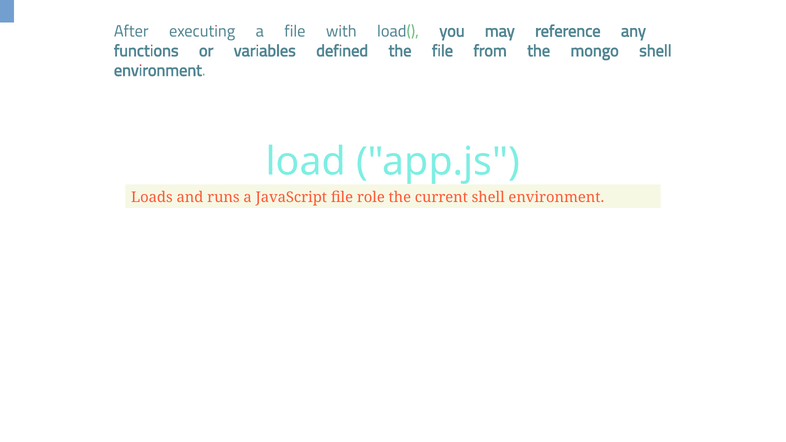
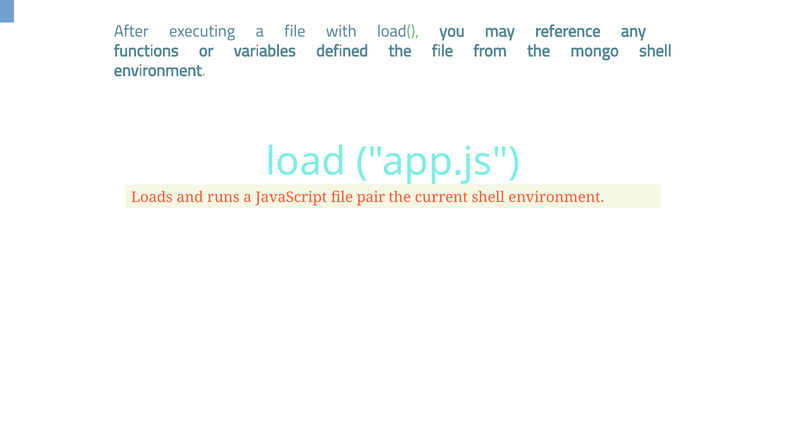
role: role -> pair (371, 197)
